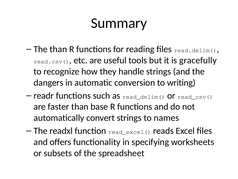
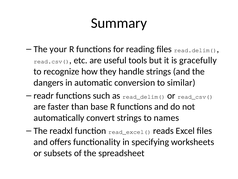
The than: than -> your (58, 49)
writing: writing -> similar (181, 82)
